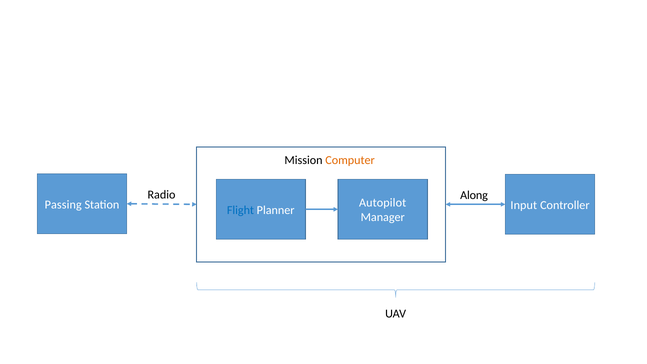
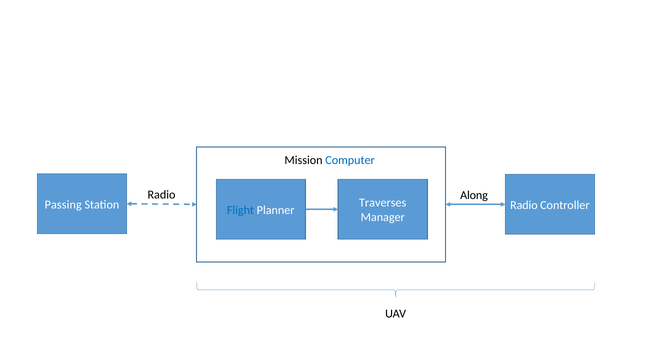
Computer colour: orange -> blue (350, 160)
Autopilot: Autopilot -> Traverses (383, 203)
Input: Input -> Radio (524, 205)
